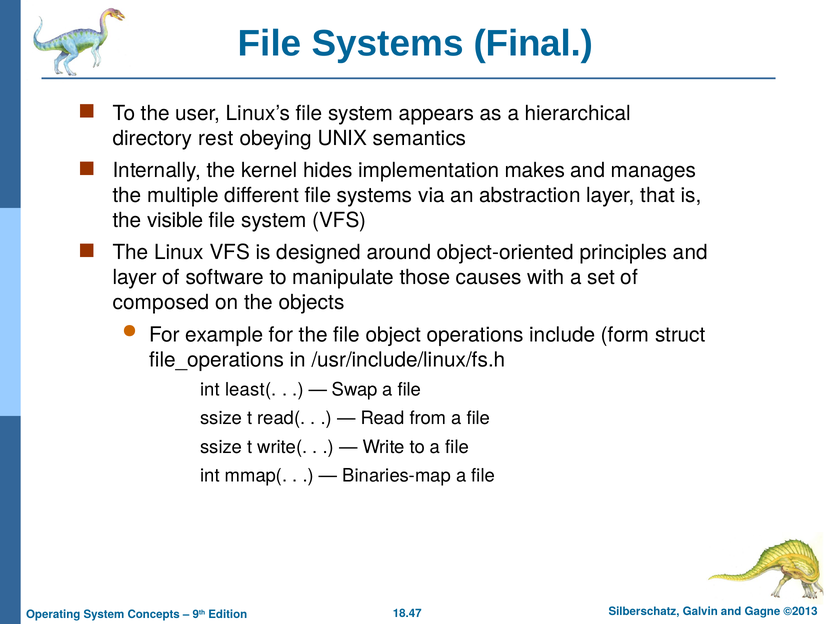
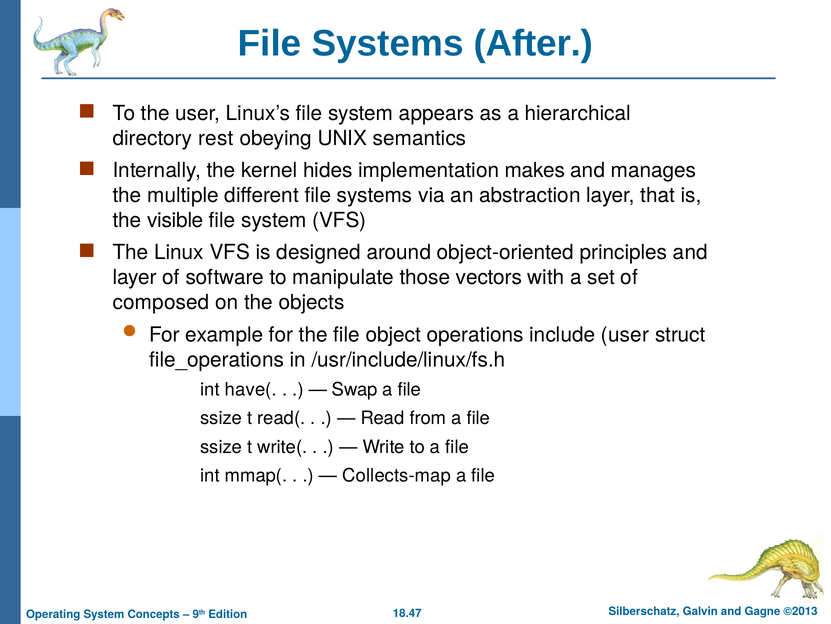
Final: Final -> After (533, 43)
causes: causes -> vectors (489, 277)
include form: form -> user (625, 334)
least(: least( -> have( (251, 389)
Binaries-map: Binaries-map -> Collects-map (397, 475)
